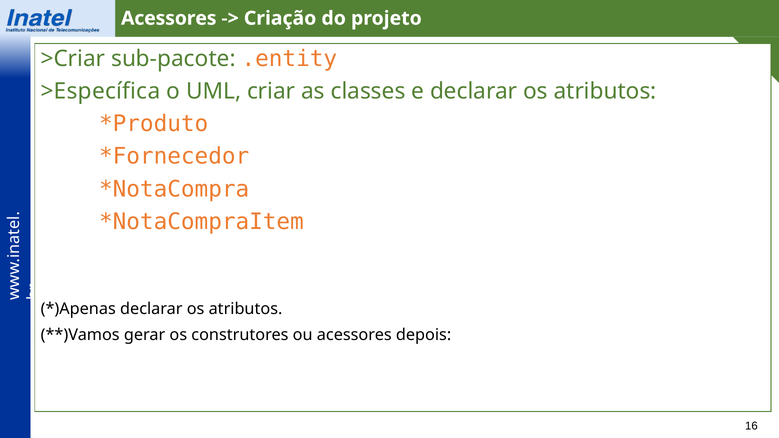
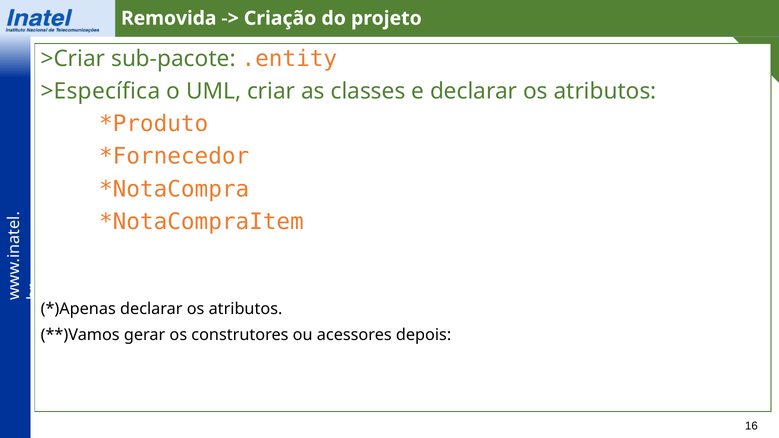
Acessores: Acessores -> Removida (169, 18)
